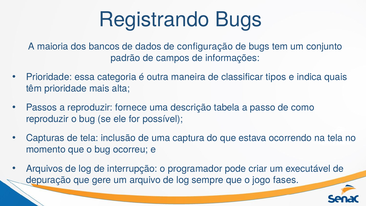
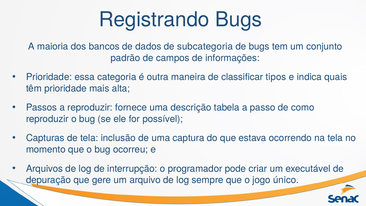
configuração: configuração -> subcategoria (205, 47)
fases: fases -> único (286, 180)
